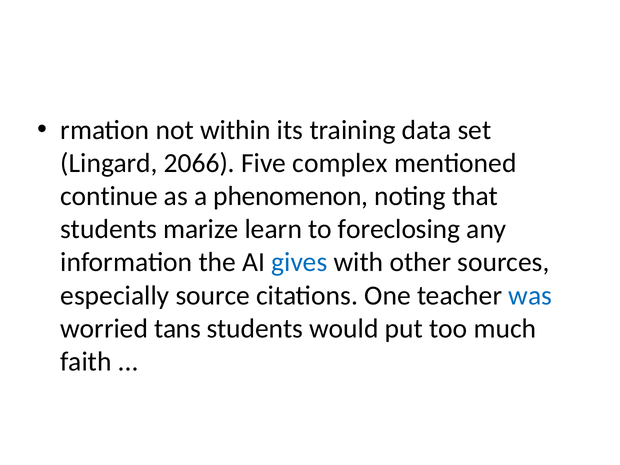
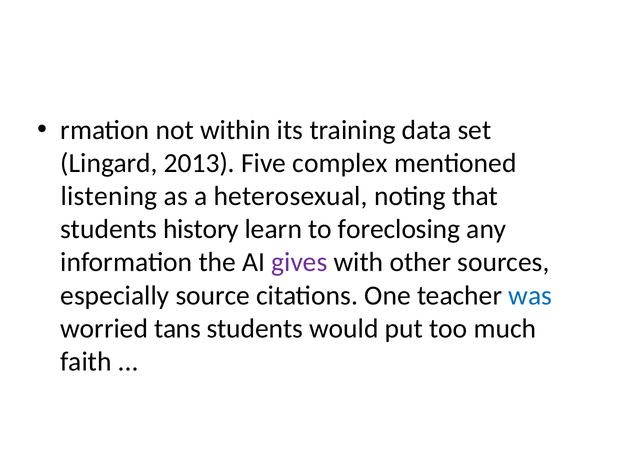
2066: 2066 -> 2013 (199, 163)
continue: continue -> listening (109, 196)
phenomenon: phenomenon -> heterosexual (291, 196)
marize: marize -> history (201, 229)
gives colour: blue -> purple (299, 262)
